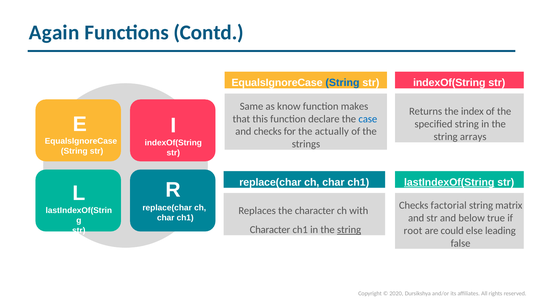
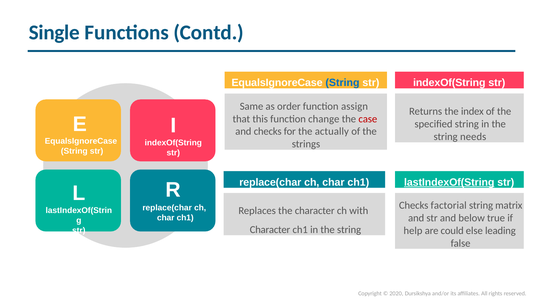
Again: Again -> Single (54, 33)
know: know -> order (289, 106)
makes: makes -> assign (355, 106)
declare: declare -> change (324, 119)
case colour: blue -> red (368, 119)
arrays: arrays -> needs (473, 137)
string underline: present -> none (349, 230)
root: root -> help (413, 231)
